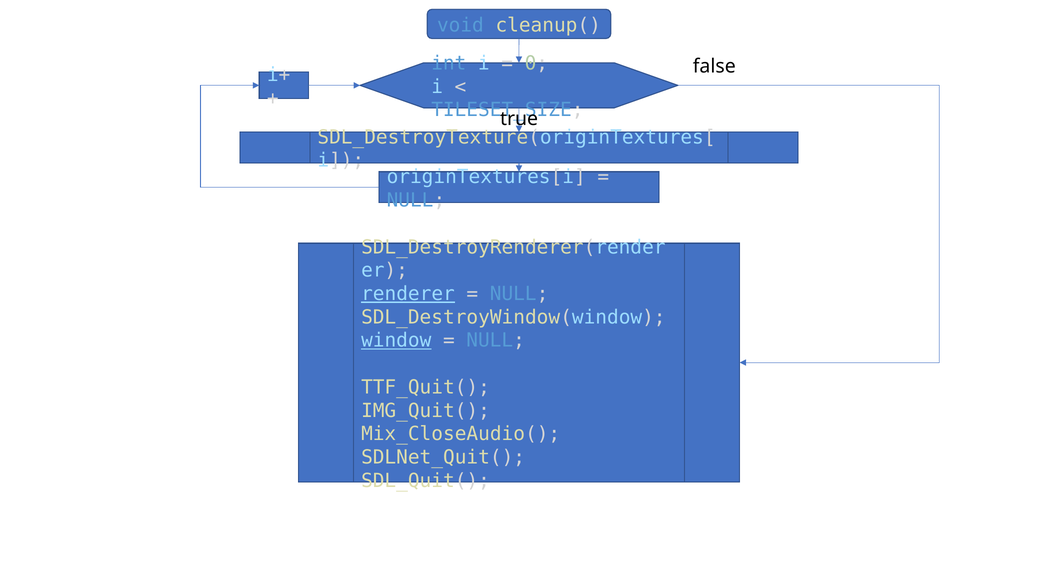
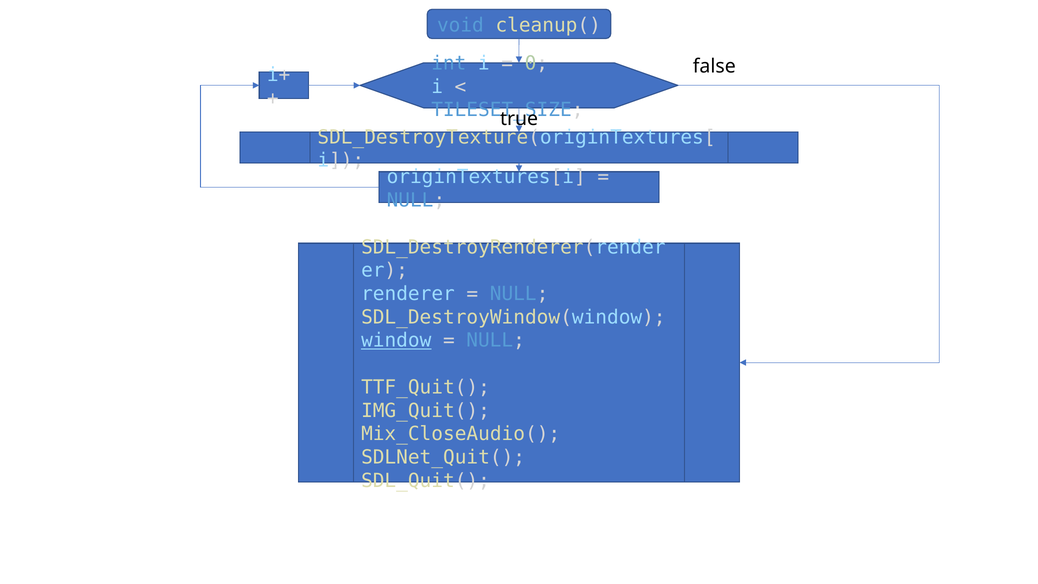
renderer underline: present -> none (408, 294)
